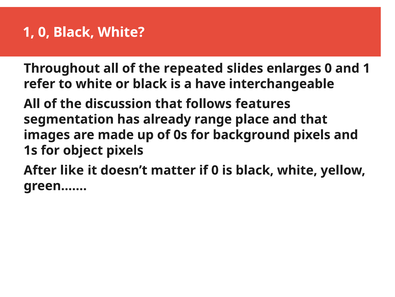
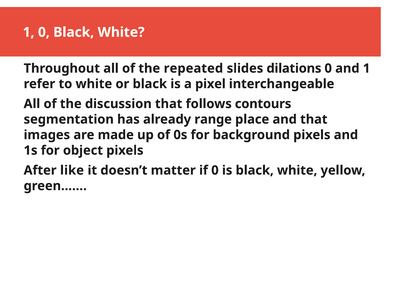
enlarges: enlarges -> dilations (294, 68)
have: have -> pixel (210, 84)
features: features -> contours (263, 104)
